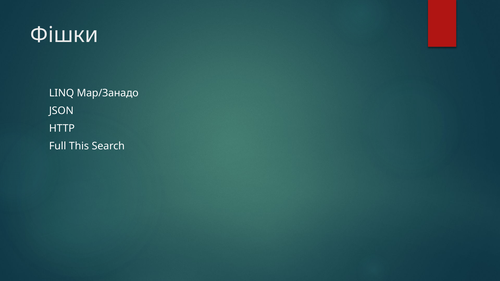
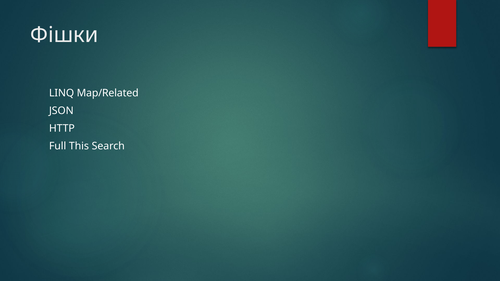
Map/Занадо: Map/Занадо -> Map/Related (108, 93)
